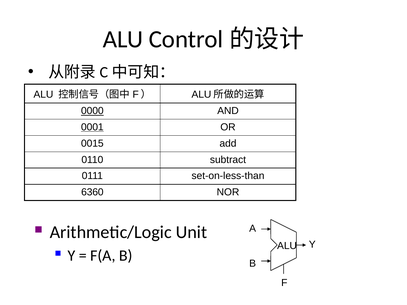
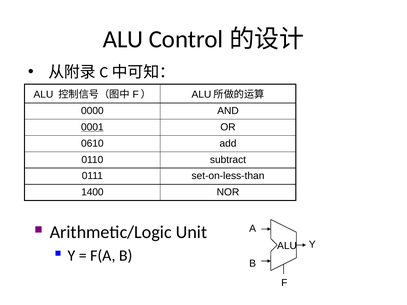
0000 underline: present -> none (92, 111)
0015: 0015 -> 0610 (92, 143)
6360: 6360 -> 1400 (92, 192)
